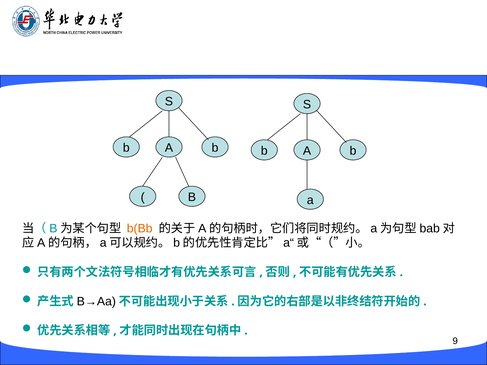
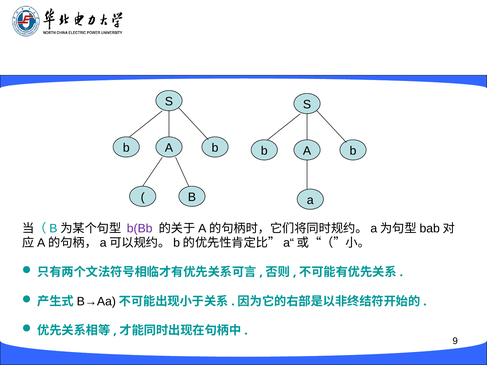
b(Bb colour: orange -> purple (140, 228)
